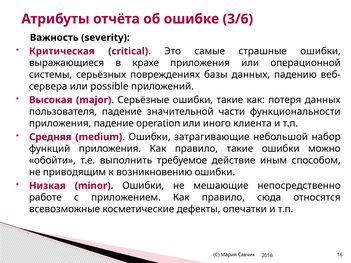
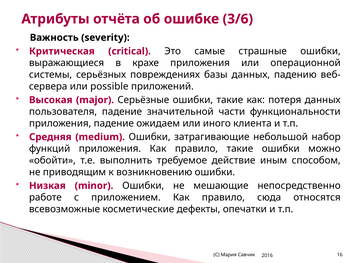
operation: operation -> ожидаем (158, 123)
